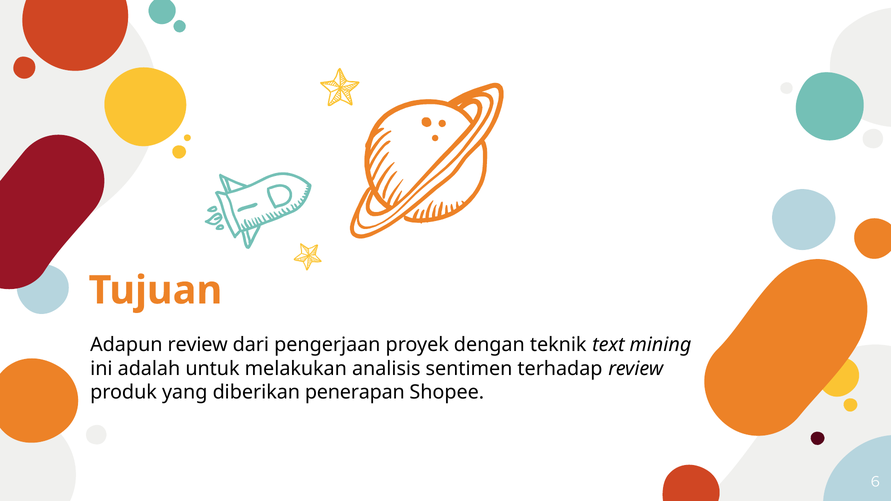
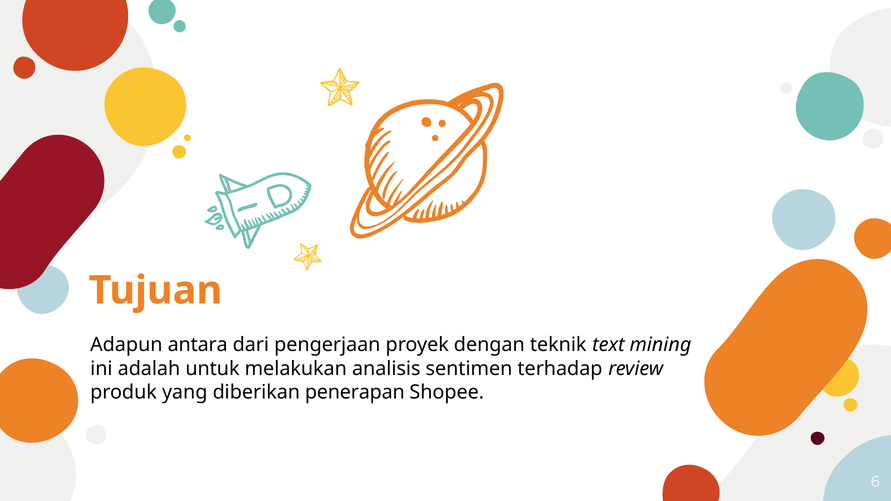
Adapun review: review -> antara (198, 345)
